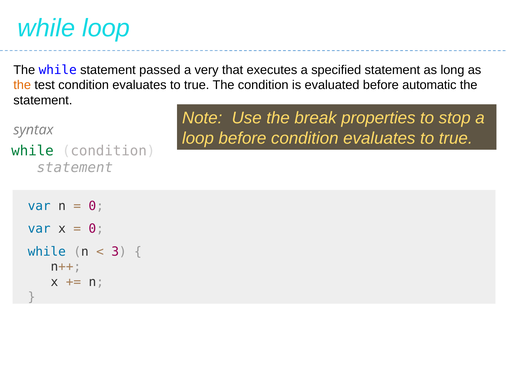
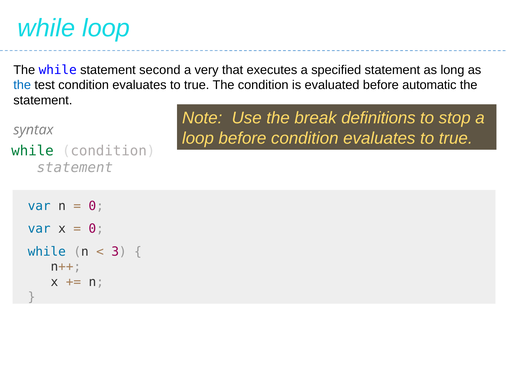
passed: passed -> second (160, 70)
the colour: orange -> blue (22, 85)
properties: properties -> definitions (378, 118)
